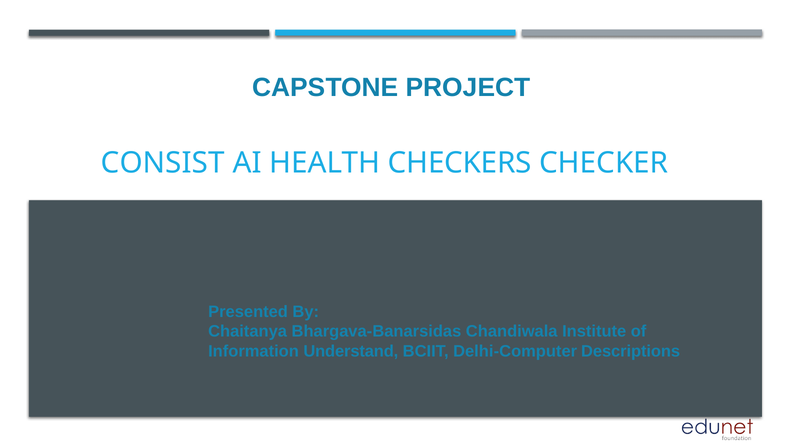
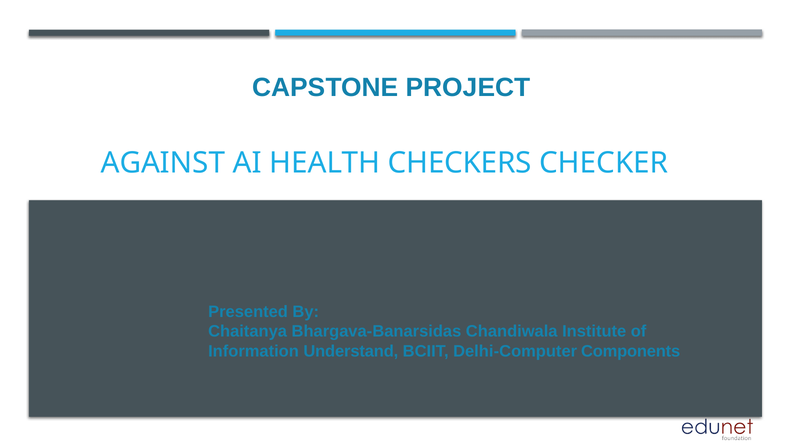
CONSIST: CONSIST -> AGAINST (163, 163)
Descriptions: Descriptions -> Components (631, 351)
